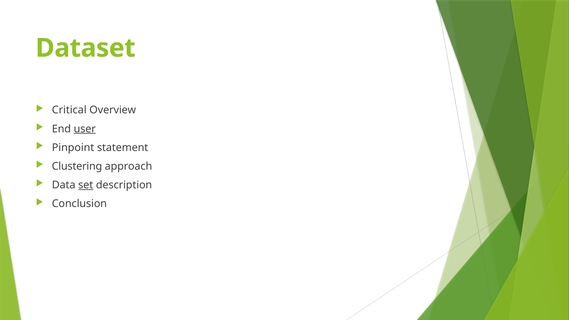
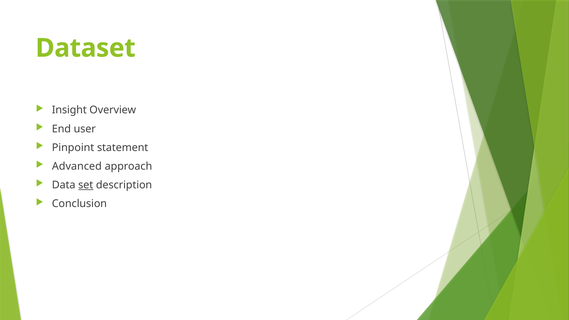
Critical: Critical -> Insight (69, 110)
user underline: present -> none (85, 129)
Clustering: Clustering -> Advanced (77, 166)
